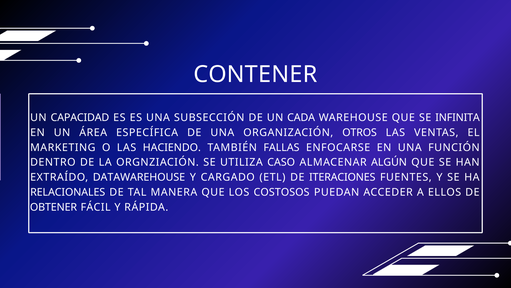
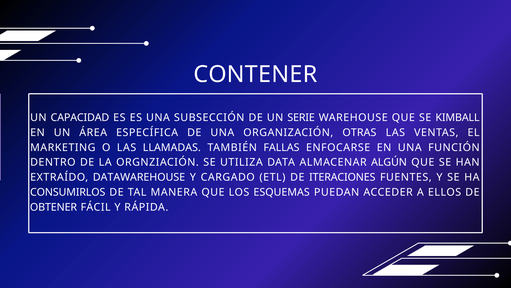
CADA: CADA -> SERIE (301, 117)
INFINITA: INFINITA -> KIMBALL (458, 117)
OTROS: OTROS -> OTRAS (359, 132)
HACIENDO: HACIENDO -> LLAMADAS (172, 147)
CASO: CASO -> DATA (281, 162)
RELACIONALES: RELACIONALES -> CONSUMIRLOS (68, 192)
COSTOSOS: COSTOSOS -> ESQUEMAS (282, 192)
